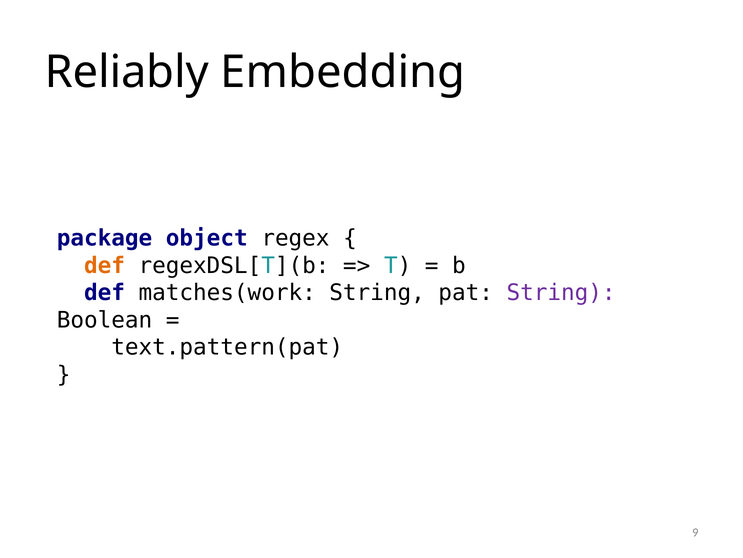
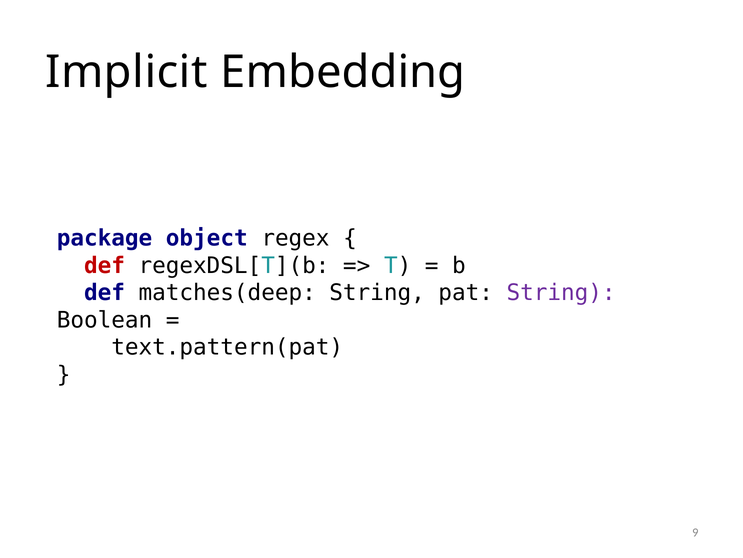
Reliably: Reliably -> Implicit (126, 72)
def colour: orange -> red (105, 265)
matches(work: matches(work -> matches(deep (227, 292)
